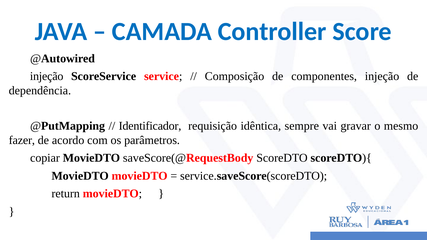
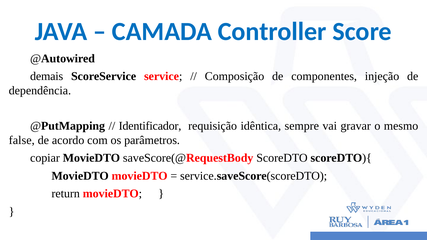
injeção: injeção -> demais (47, 76)
fazer: fazer -> false (22, 140)
